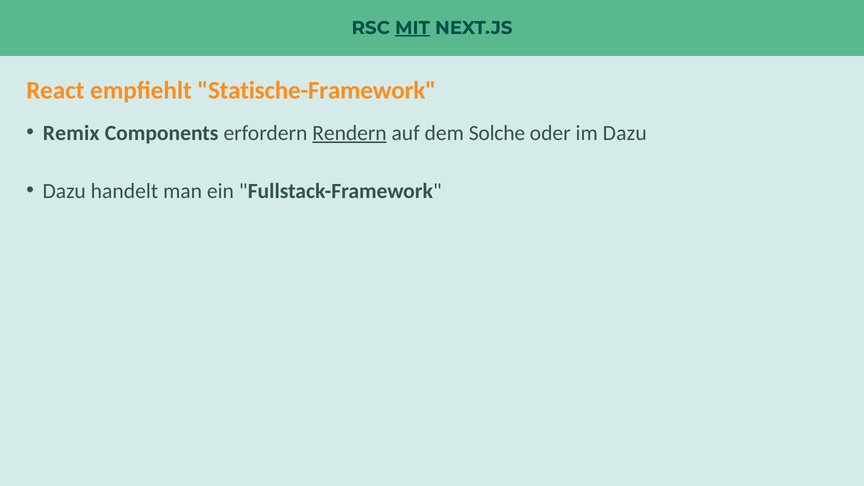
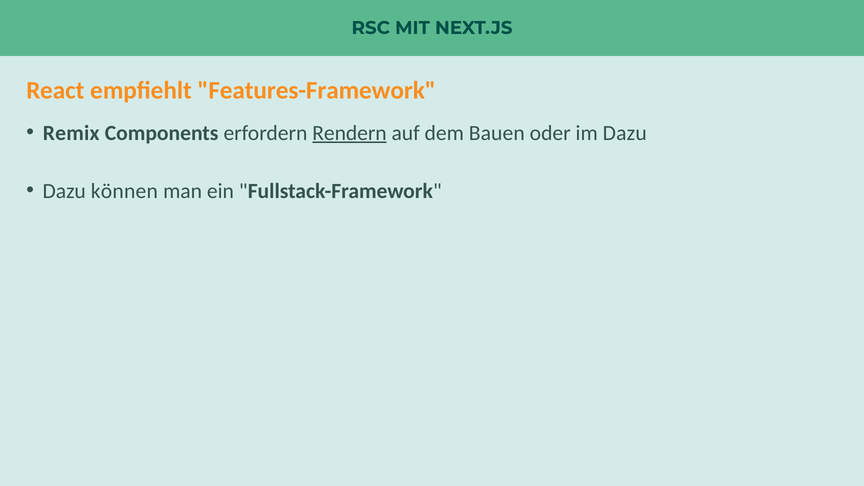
MIT underline: present -> none (412, 28)
Statische-Framework: Statische-Framework -> Features-Framework (317, 90)
Solche: Solche -> Bauen (497, 133)
handelt: handelt -> können (124, 191)
